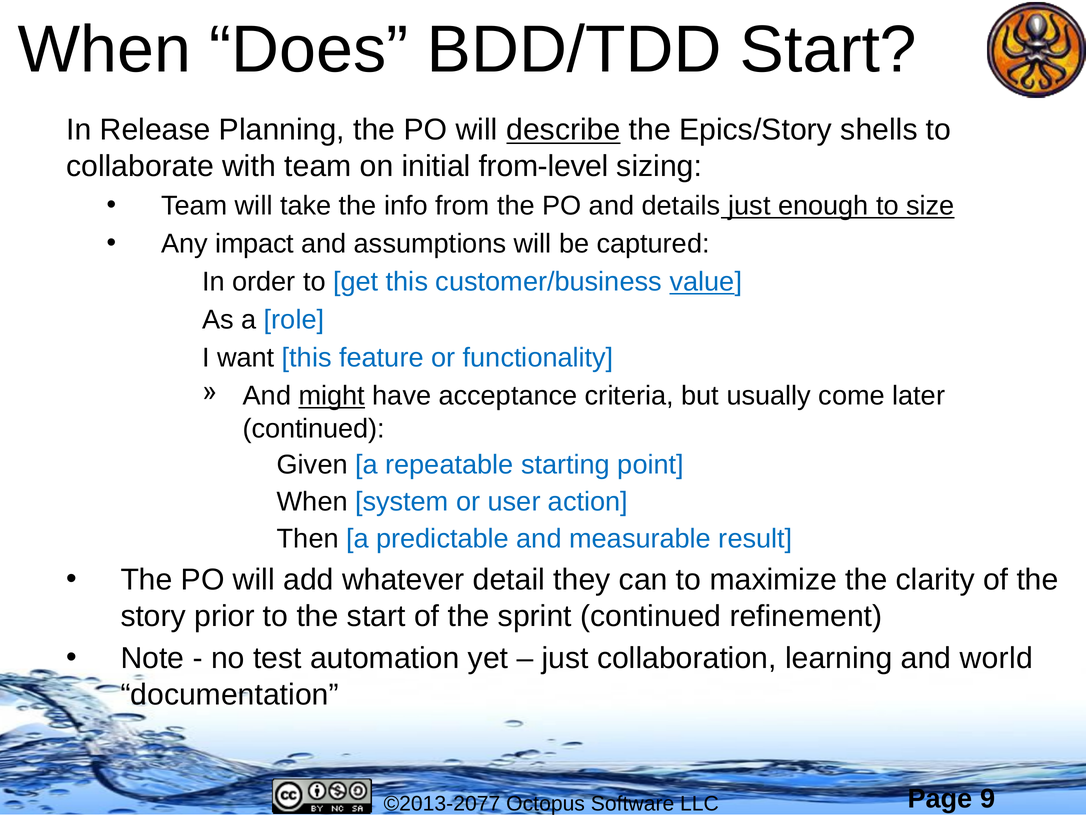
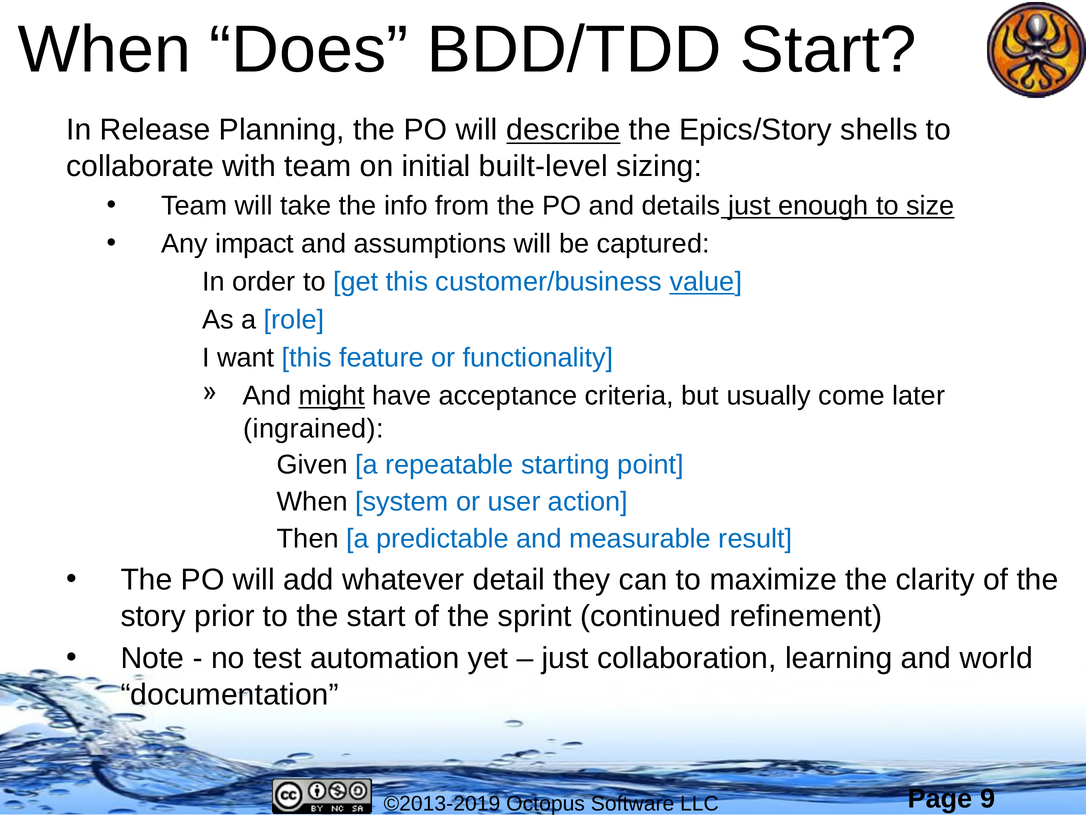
from-level: from-level -> built-level (543, 166)
continued: continued -> ingrained (314, 428)
©2013-2077: ©2013-2077 -> ©2013-2019 (442, 803)
